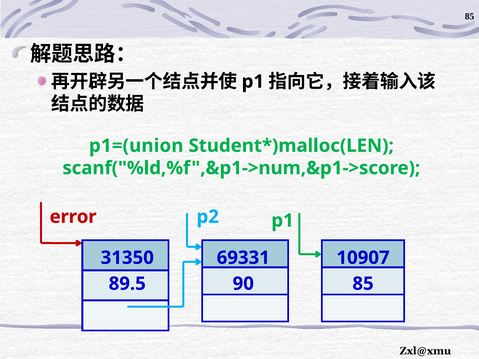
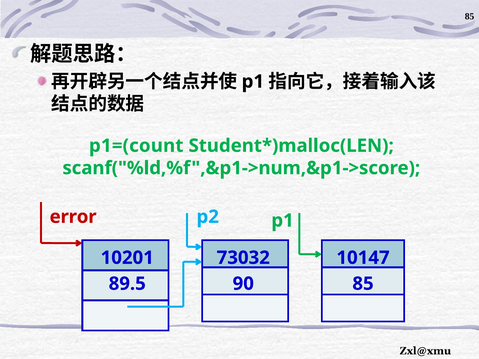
p1=(union: p1=(union -> p1=(count (136, 146)
31350: 31350 -> 10201 (127, 258)
69331: 69331 -> 73032 (243, 258)
10907: 10907 -> 10147 (363, 258)
